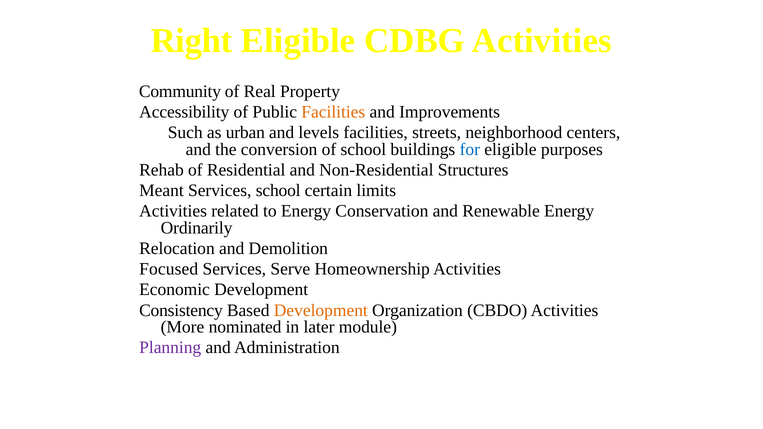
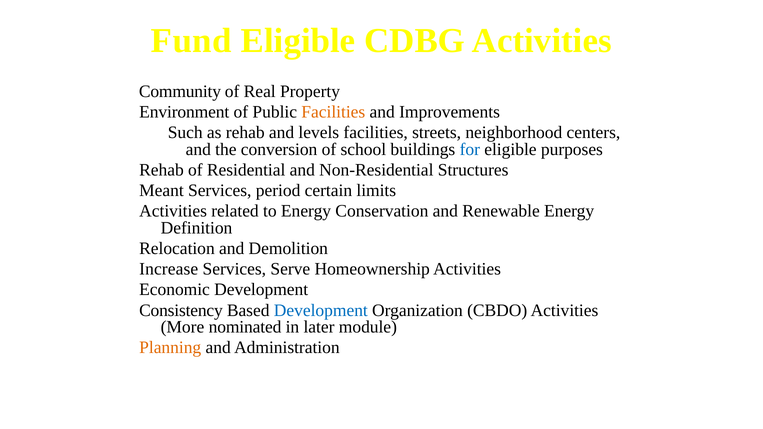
Right: Right -> Fund (191, 41)
Accessibility: Accessibility -> Environment (184, 112)
as urban: urban -> rehab (245, 133)
Services school: school -> period (278, 191)
Ordinarily: Ordinarily -> Definition (197, 228)
Focused: Focused -> Increase (169, 269)
Development colour: orange -> blue (321, 310)
Planning colour: purple -> orange (170, 348)
